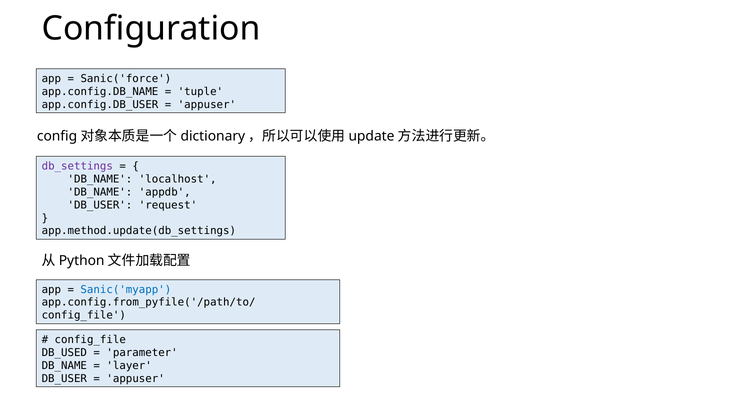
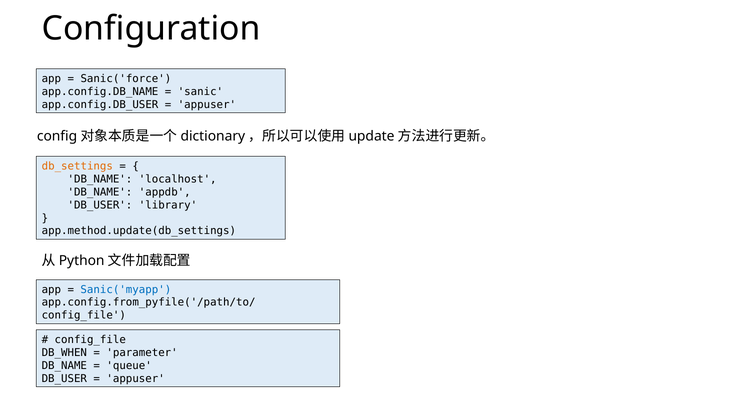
tuple: tuple -> sanic (200, 92)
db_settings colour: purple -> orange (77, 166)
request: request -> library (168, 205)
DB_USED: DB_USED -> DB_WHEN (64, 352)
layer: layer -> queue (129, 365)
